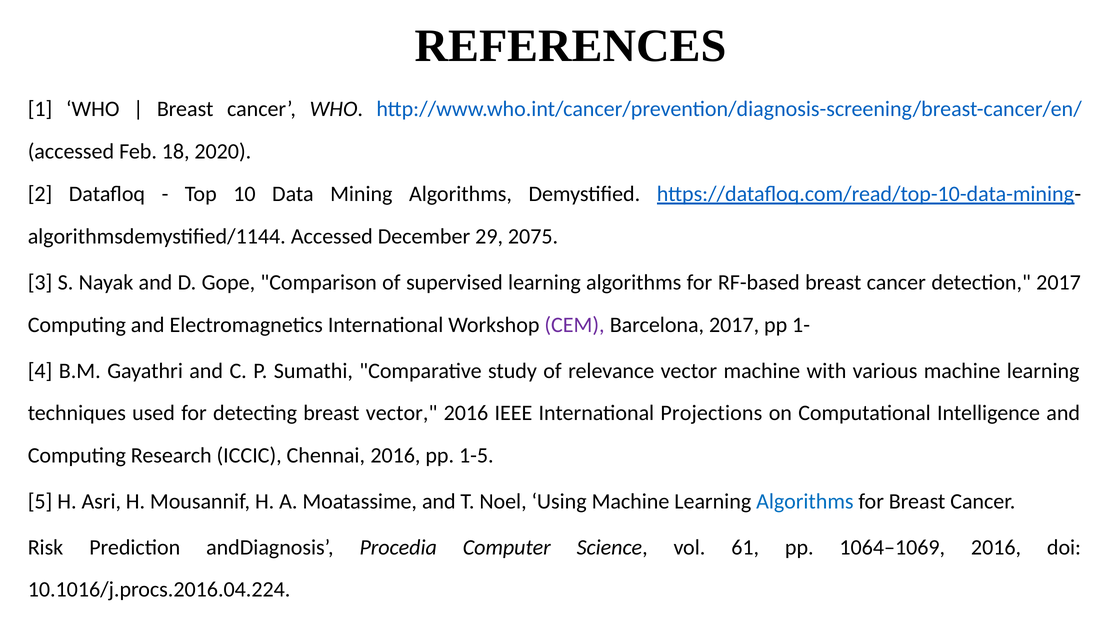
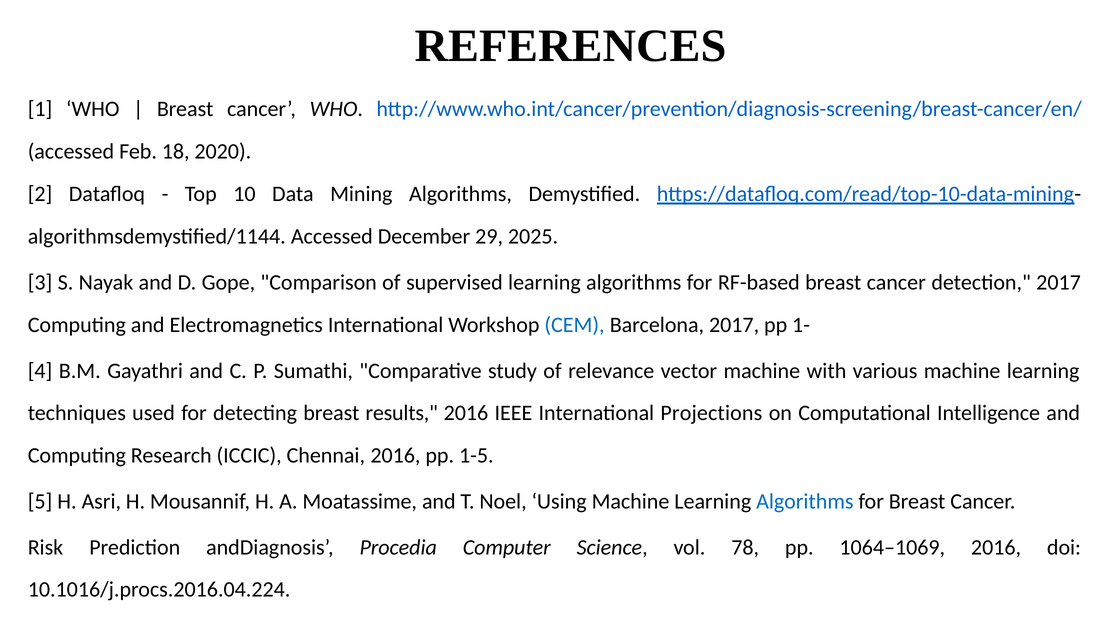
2075: 2075 -> 2025 (533, 237)
CEM colour: purple -> blue (574, 325)
breast vector: vector -> results (402, 413)
61: 61 -> 78 (745, 548)
